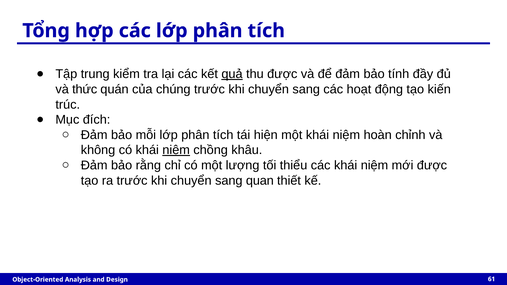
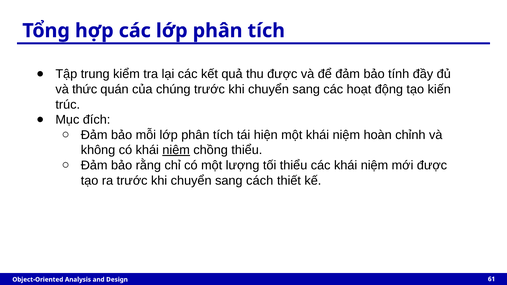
quả underline: present -> none (232, 74)
chồng khâu: khâu -> thiểu (247, 150)
quan: quan -> cách (260, 181)
